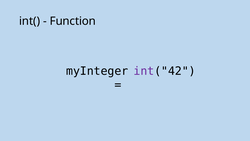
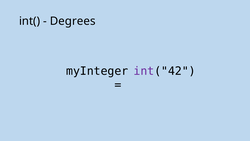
Function: Function -> Degrees (73, 21)
